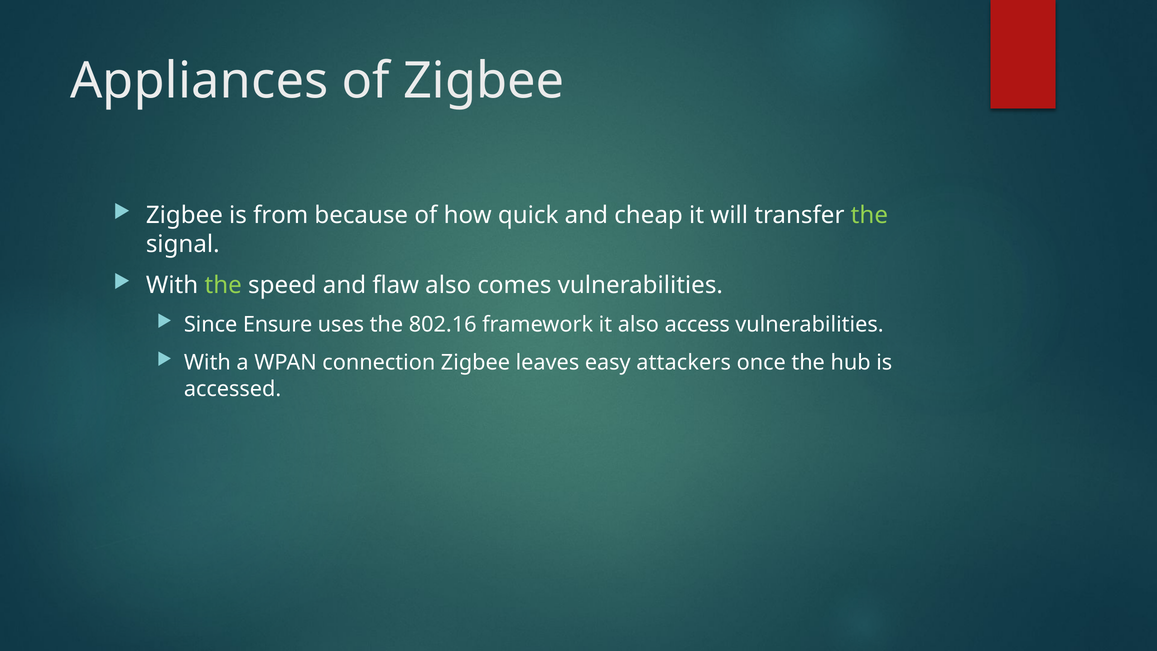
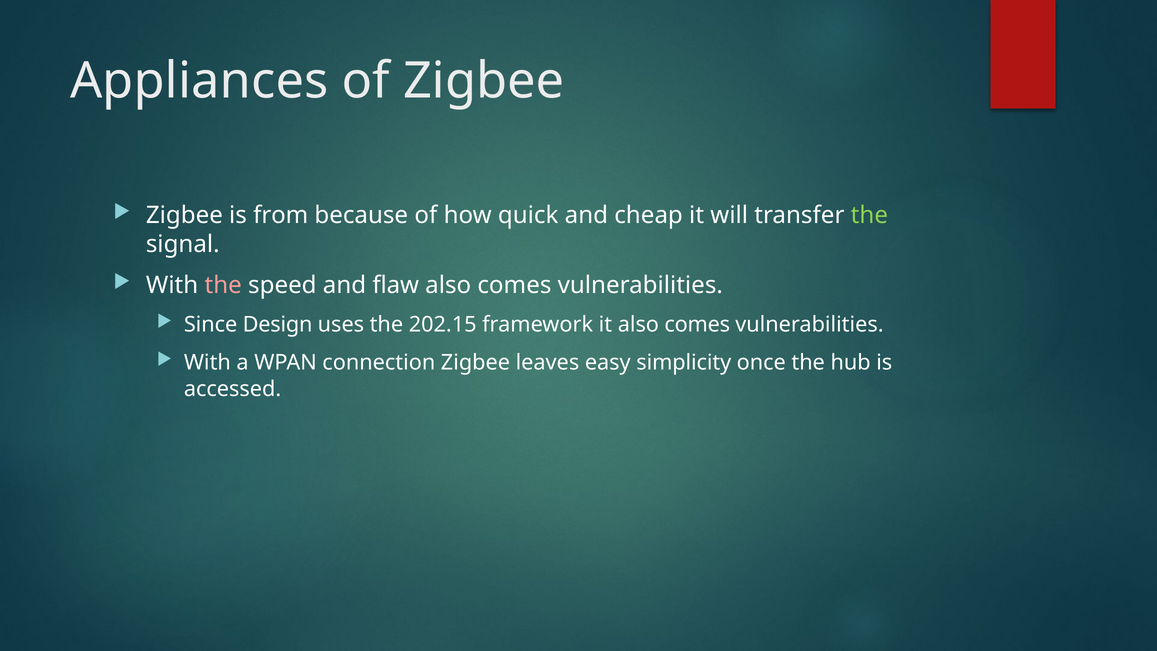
the colour: light green -> pink (223, 285)
Ensure: Ensure -> Design (278, 325)
802.16: 802.16 -> 202.15 (443, 325)
it also access: access -> comes (697, 325)
attackers: attackers -> simplicity (684, 363)
